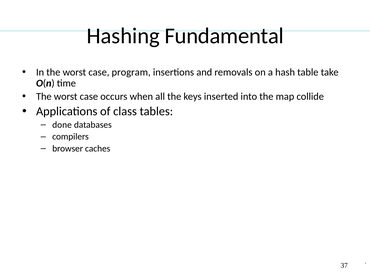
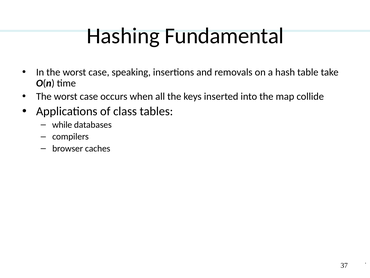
program: program -> speaking (131, 72)
done: done -> while (62, 125)
